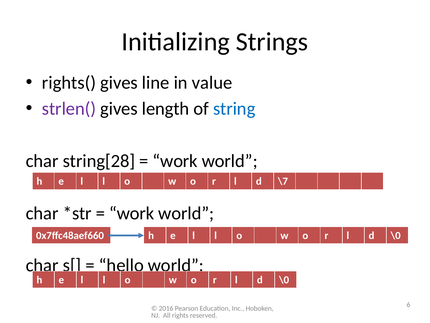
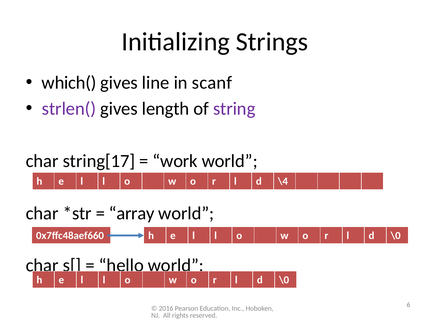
rights(: rights( -> which( (69, 83)
value: value -> scanf (212, 83)
string colour: blue -> purple (234, 109)
string[28: string[28 -> string[17 (99, 161)
\7: \7 -> \4 (283, 181)
work: work -> array (132, 213)
